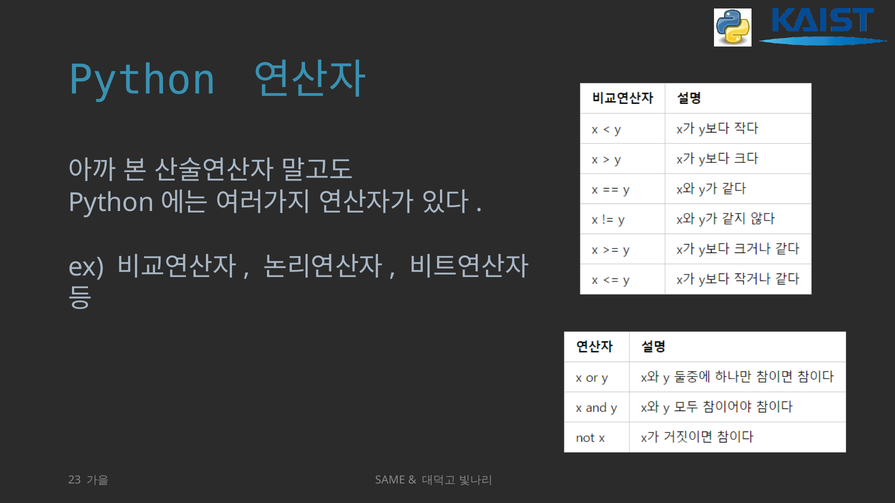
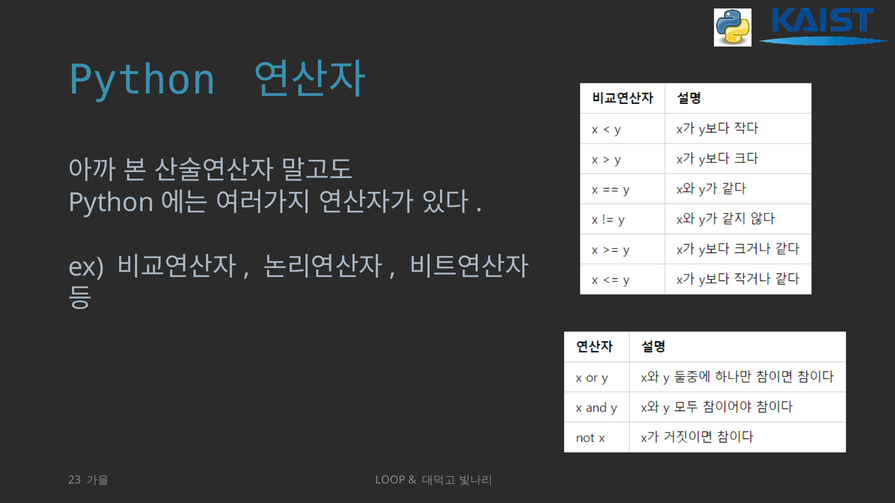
SAME: SAME -> LOOP (390, 481)
